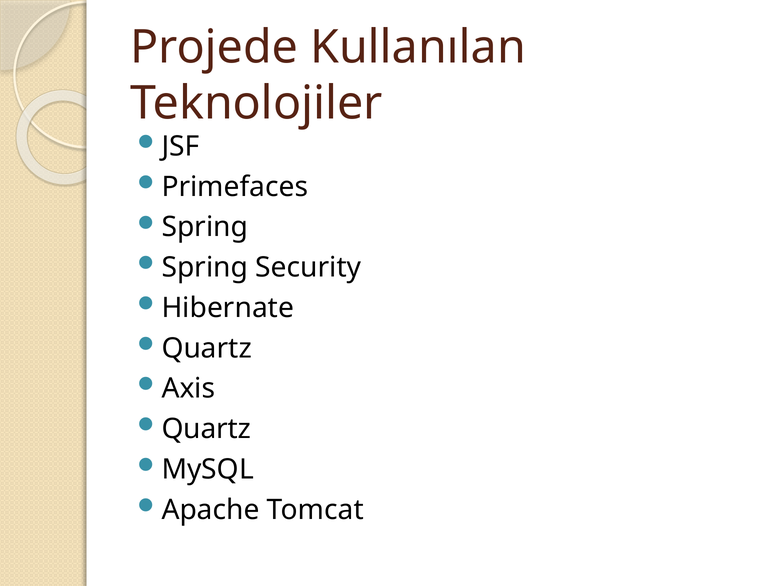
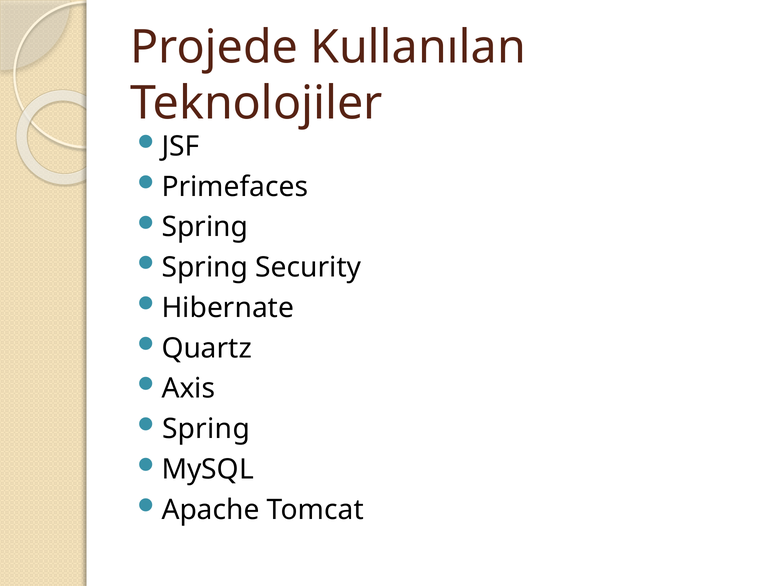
Quartz: Quartz -> Spring (206, 429)
